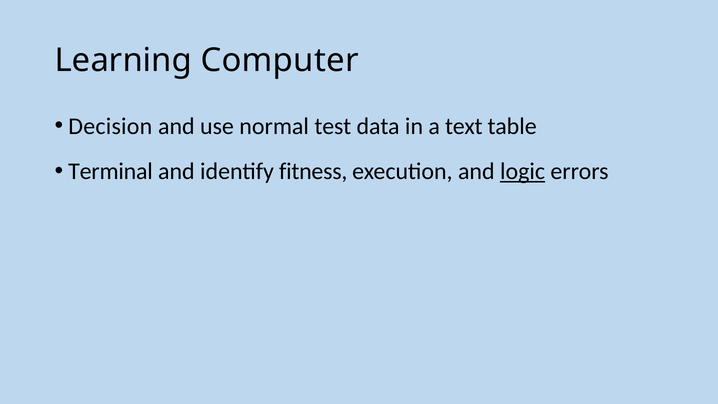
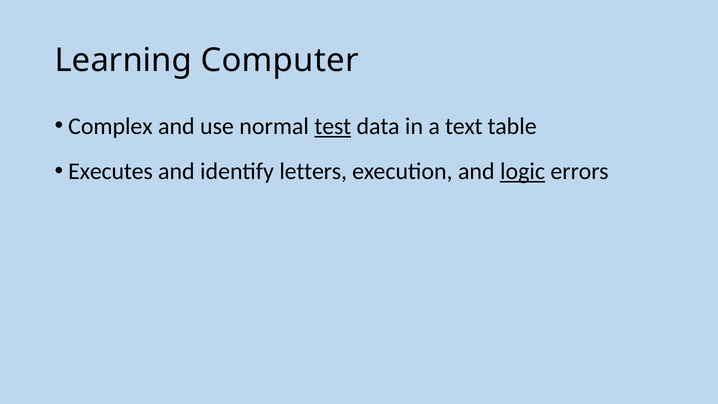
Decision: Decision -> Complex (110, 126)
test underline: none -> present (333, 126)
Terminal: Terminal -> Executes (111, 171)
fitness: fitness -> letters (313, 171)
